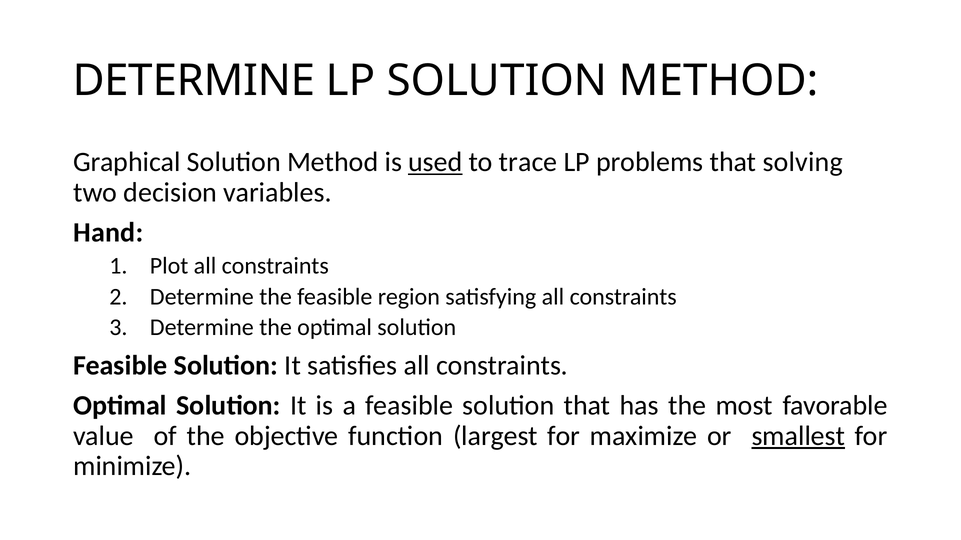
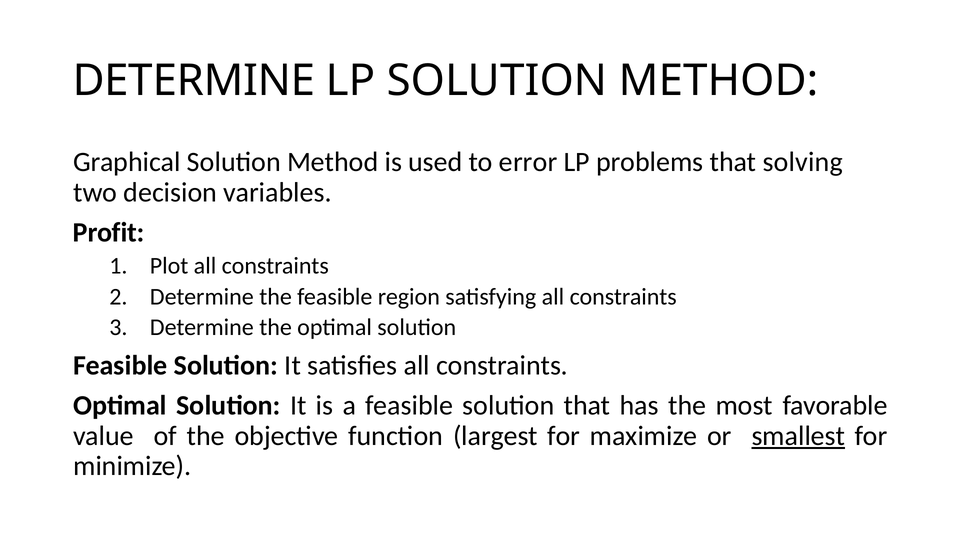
used underline: present -> none (435, 162)
trace: trace -> error (528, 162)
Hand: Hand -> Profit (109, 233)
